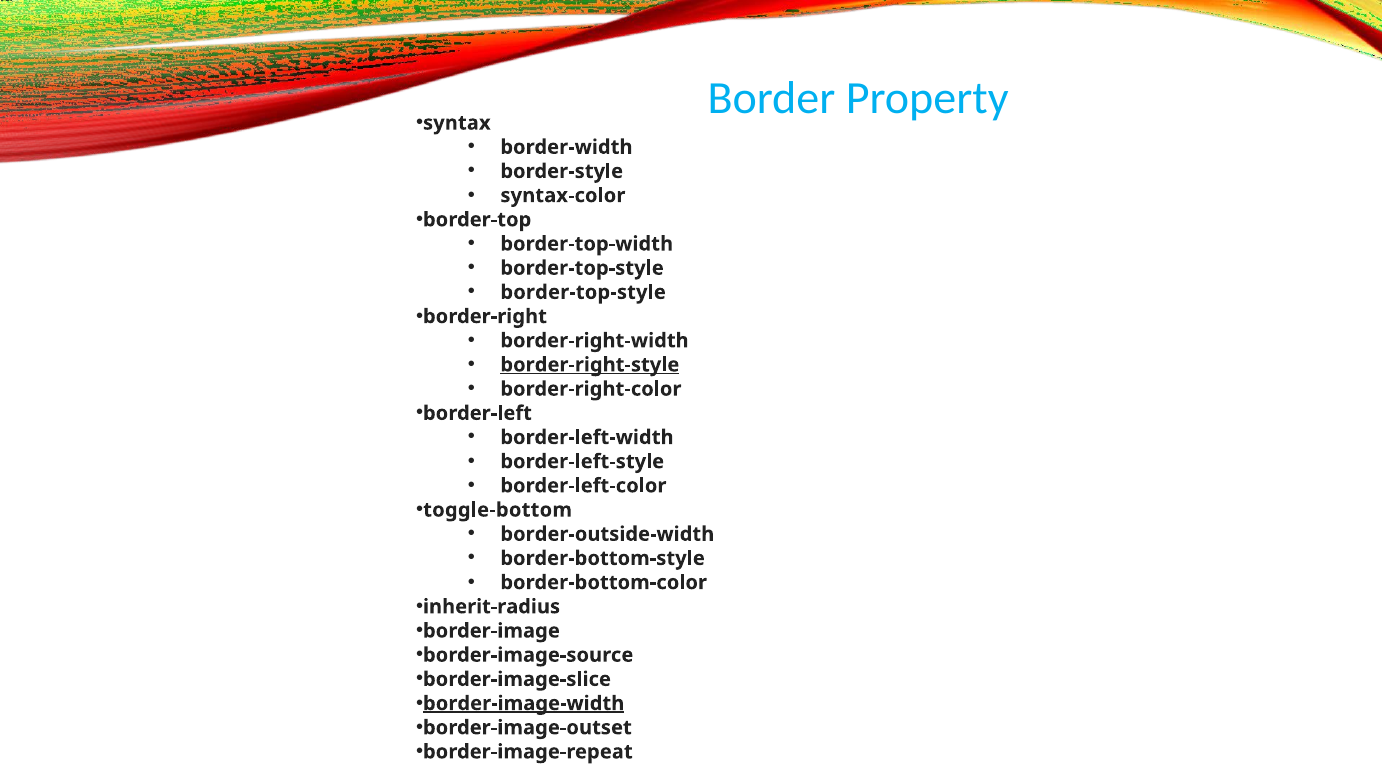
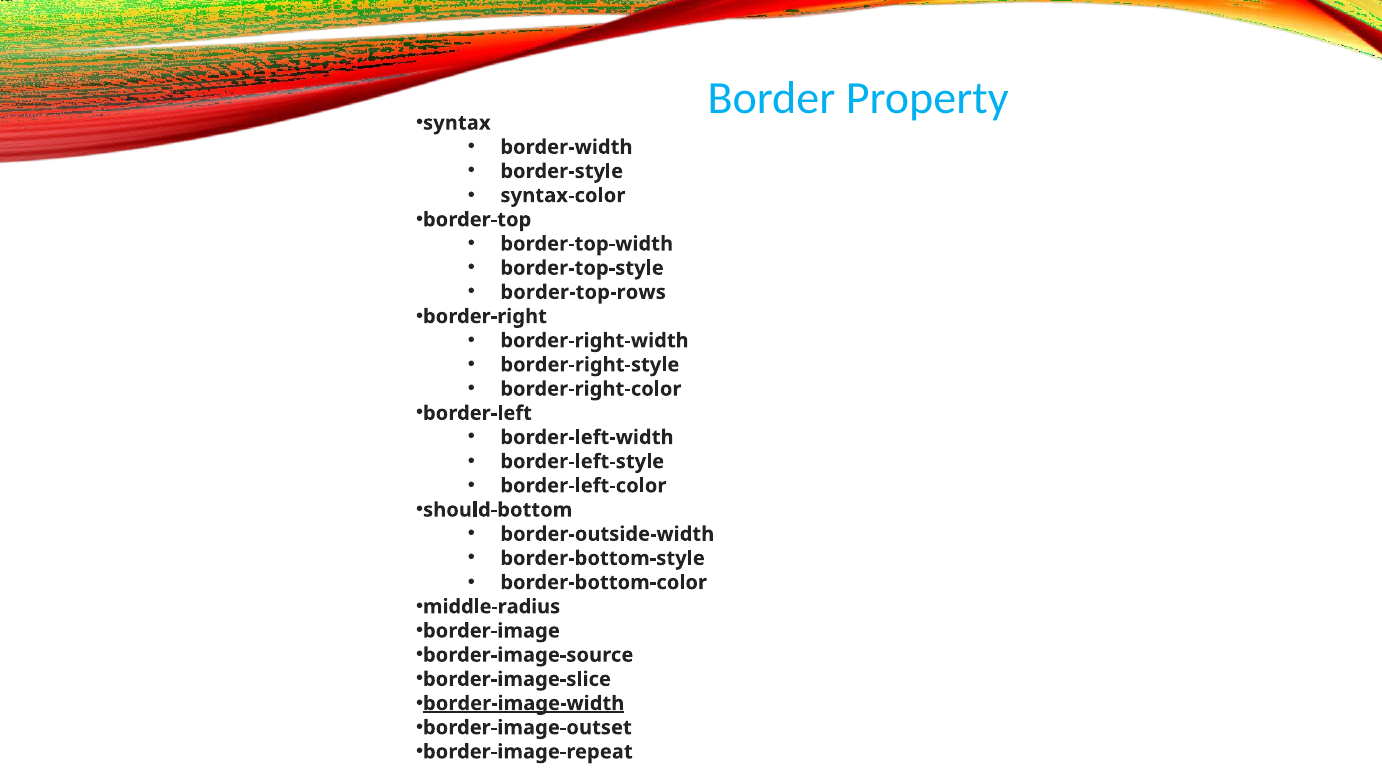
border-top-style: border-top-style -> border-top-rows (583, 292)
border-right-style underline: present -> none (590, 365)
toggle-bottom: toggle-bottom -> should-bottom (498, 510)
inherit-radius: inherit-radius -> middle-radius (492, 607)
